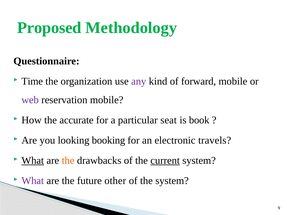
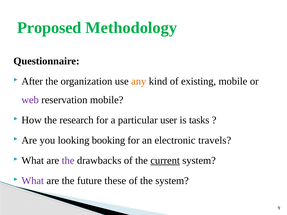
Time: Time -> After (32, 81)
any colour: purple -> orange (139, 81)
forward: forward -> existing (199, 81)
accurate: accurate -> research (77, 120)
seat: seat -> user (169, 120)
book: book -> tasks (199, 120)
What underline: present -> none (33, 161)
the colour: orange -> purple (68, 161)
other: other -> these (115, 181)
